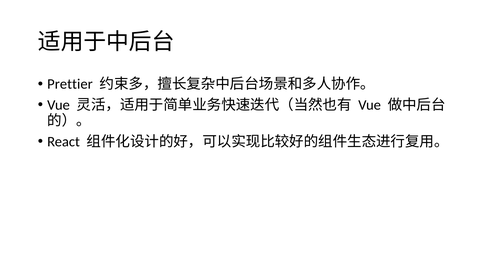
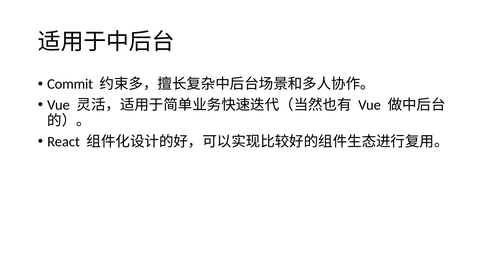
Prettier: Prettier -> Commit (70, 84)
